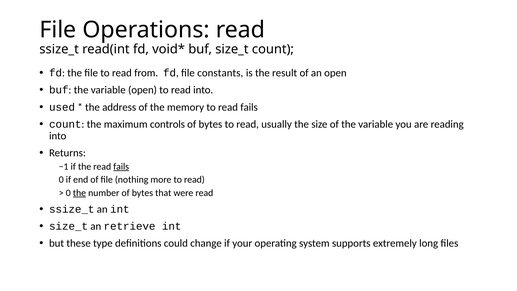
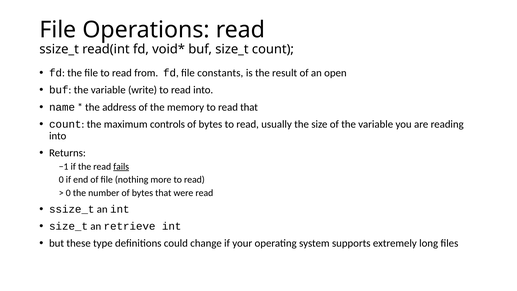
variable open: open -> write (143, 90)
used: used -> name (62, 107)
to read fails: fails -> that (249, 107)
the underline: present -> none (79, 193)
